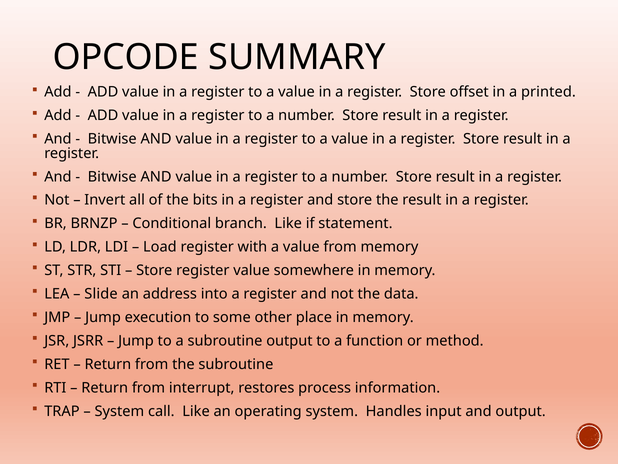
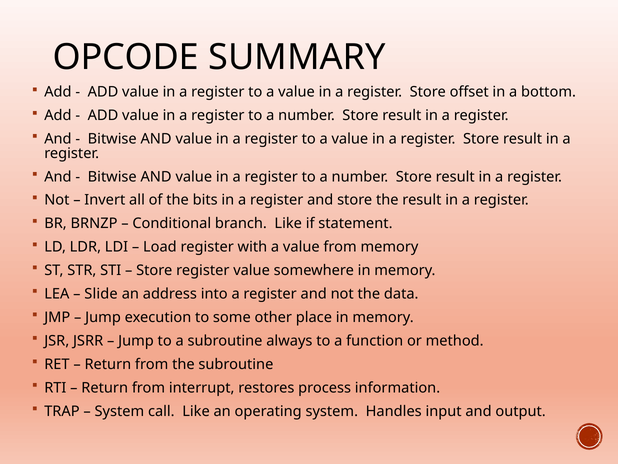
printed: printed -> bottom (549, 92)
subroutine output: output -> always (289, 341)
